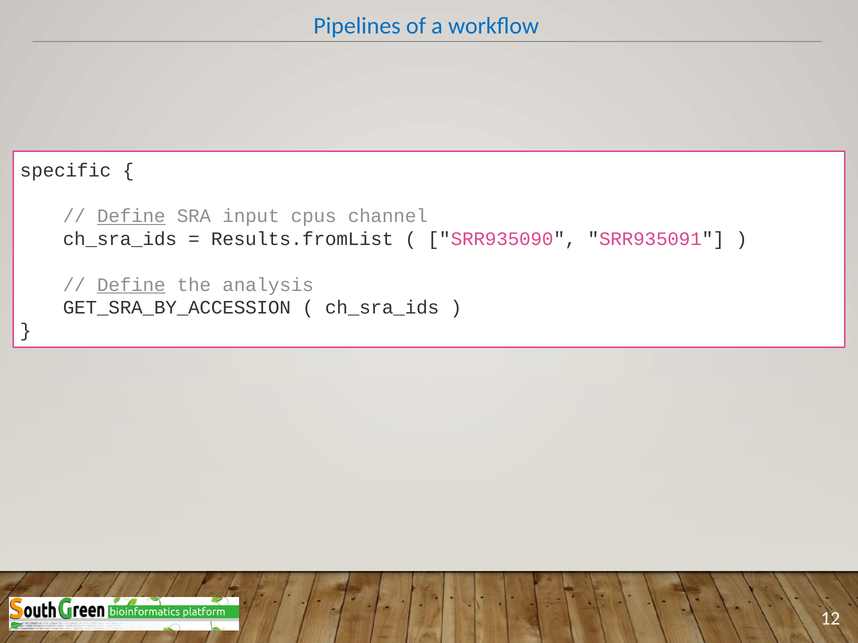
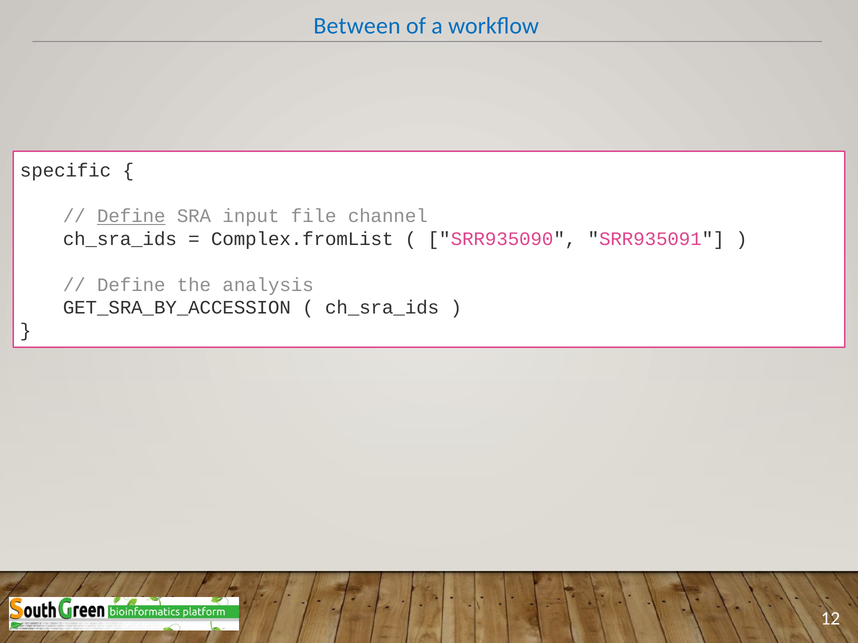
Pipelines: Pipelines -> Between (357, 26)
cpus: cpus -> file (314, 216)
Results.fromList: Results.fromList -> Complex.fromList (302, 239)
Define underline: present -> none (131, 285)
